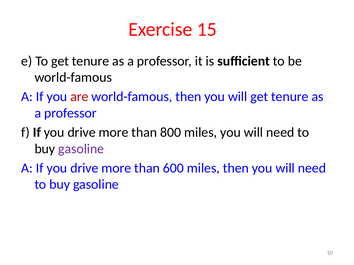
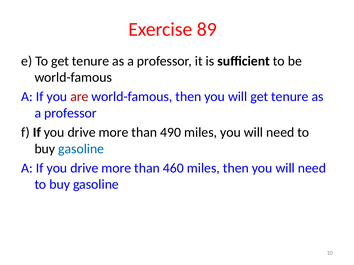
15: 15 -> 89 (207, 29)
800: 800 -> 490 (171, 133)
gasoline colour: purple -> blue (81, 149)
600: 600 -> 460 (173, 168)
